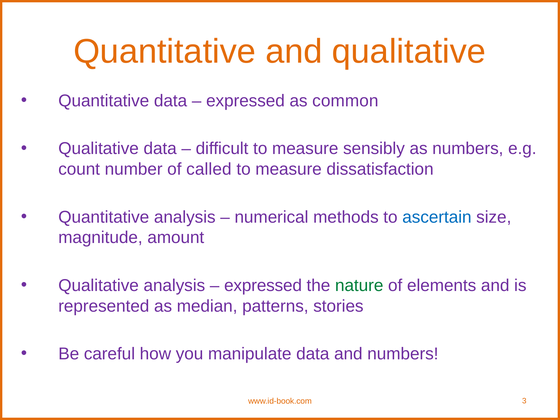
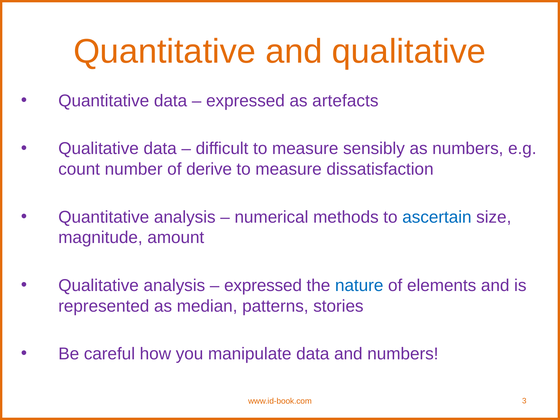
common: common -> artefacts (345, 101)
called: called -> derive (209, 169)
nature colour: green -> blue (359, 286)
